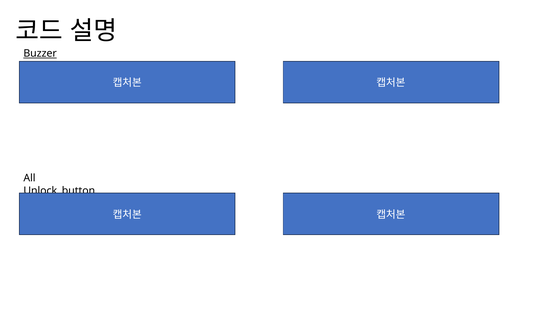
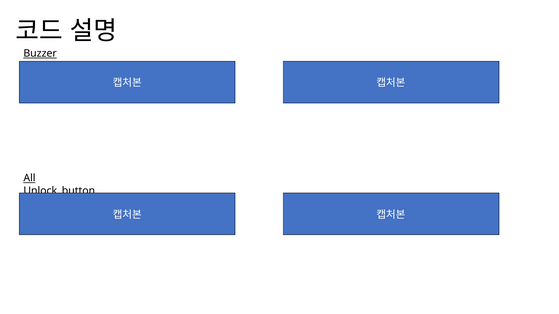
All underline: none -> present (29, 178)
